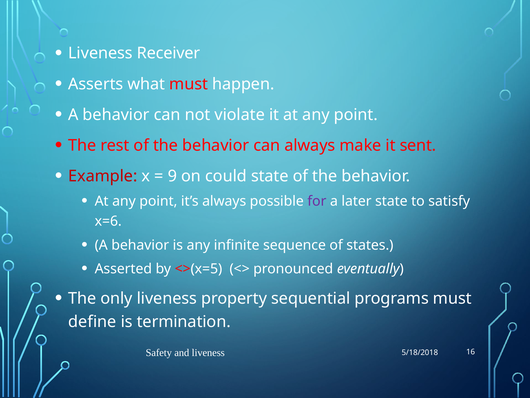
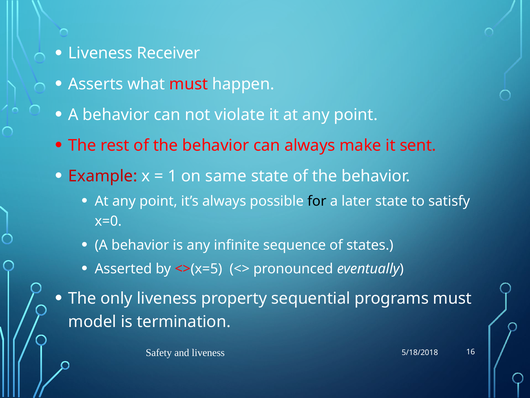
9: 9 -> 1 (172, 176)
could: could -> same (226, 176)
for colour: purple -> black (317, 201)
x=6: x=6 -> x=0 (108, 221)
define: define -> model (92, 321)
